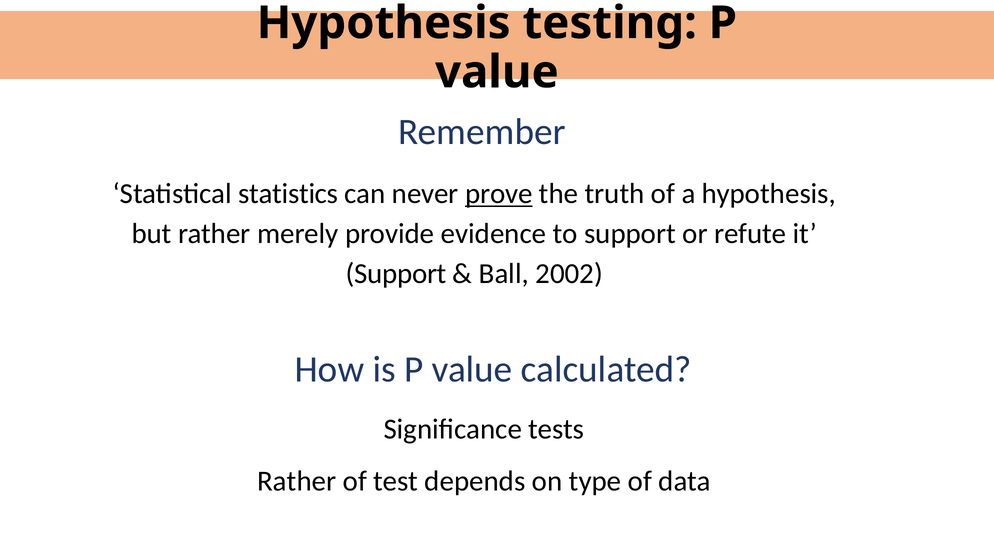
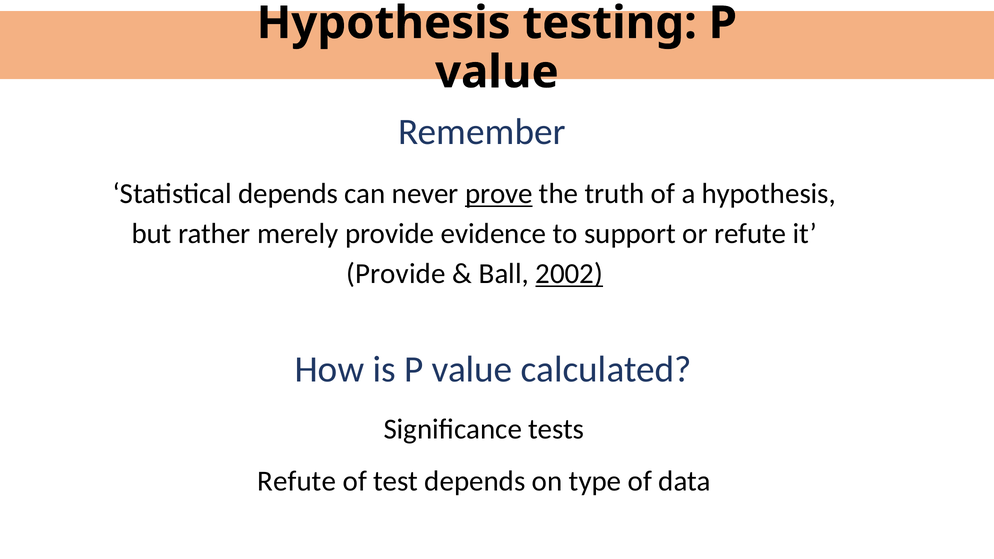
Statistical statistics: statistics -> depends (288, 194)
Support: Support -> Provide (396, 274)
2002 underline: none -> present (569, 274)
Rather: Rather -> Refute (297, 481)
